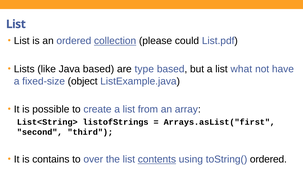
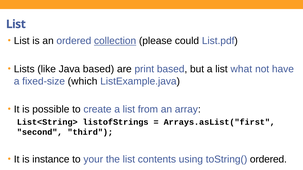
type: type -> print (144, 69)
object: object -> which (83, 81)
contains: contains -> instance (51, 160)
over: over -> your (93, 160)
contents underline: present -> none (157, 160)
